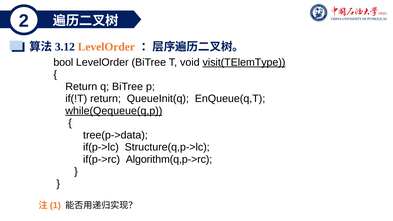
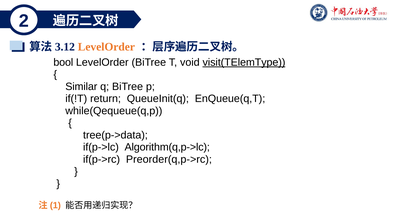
Return: Return -> Similar (81, 87)
while(Qequeue(q,p underline: present -> none (114, 111)
Structure(q,p->lc: Structure(q,p->lc -> Algorithm(q,p->lc (167, 147)
Algorithm(q,p->rc: Algorithm(q,p->rc -> Preorder(q,p->rc (169, 159)
